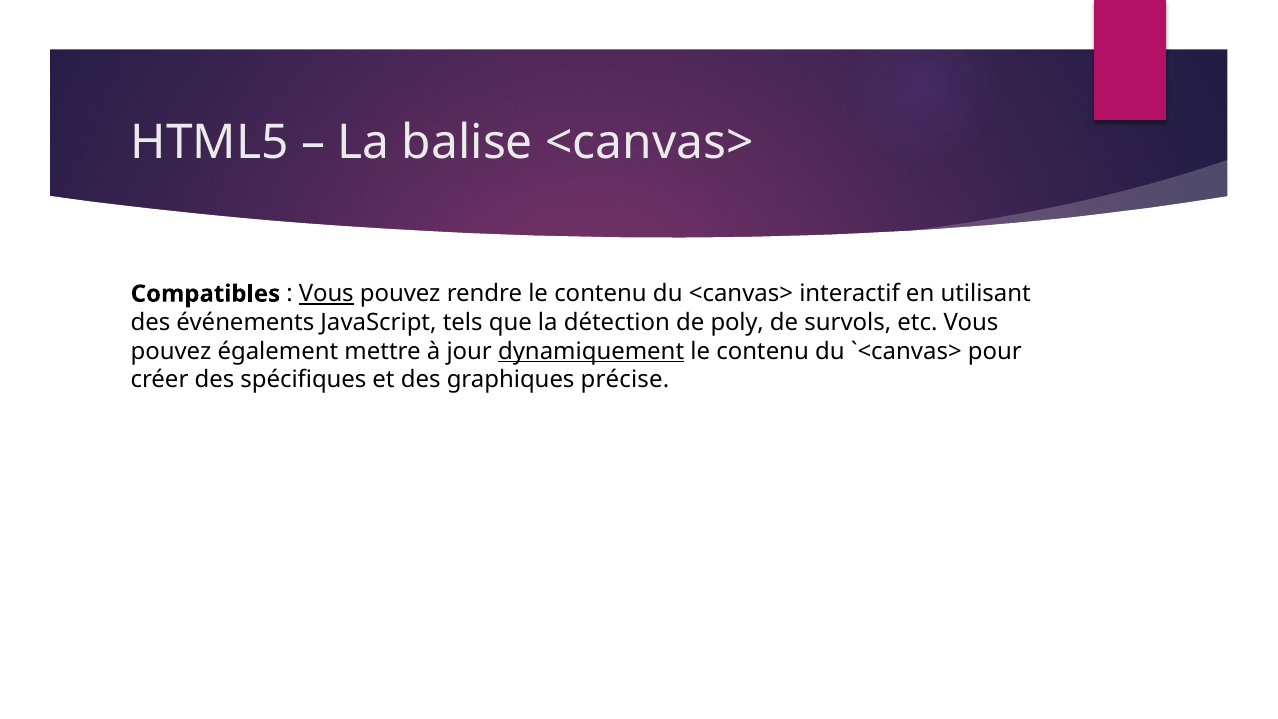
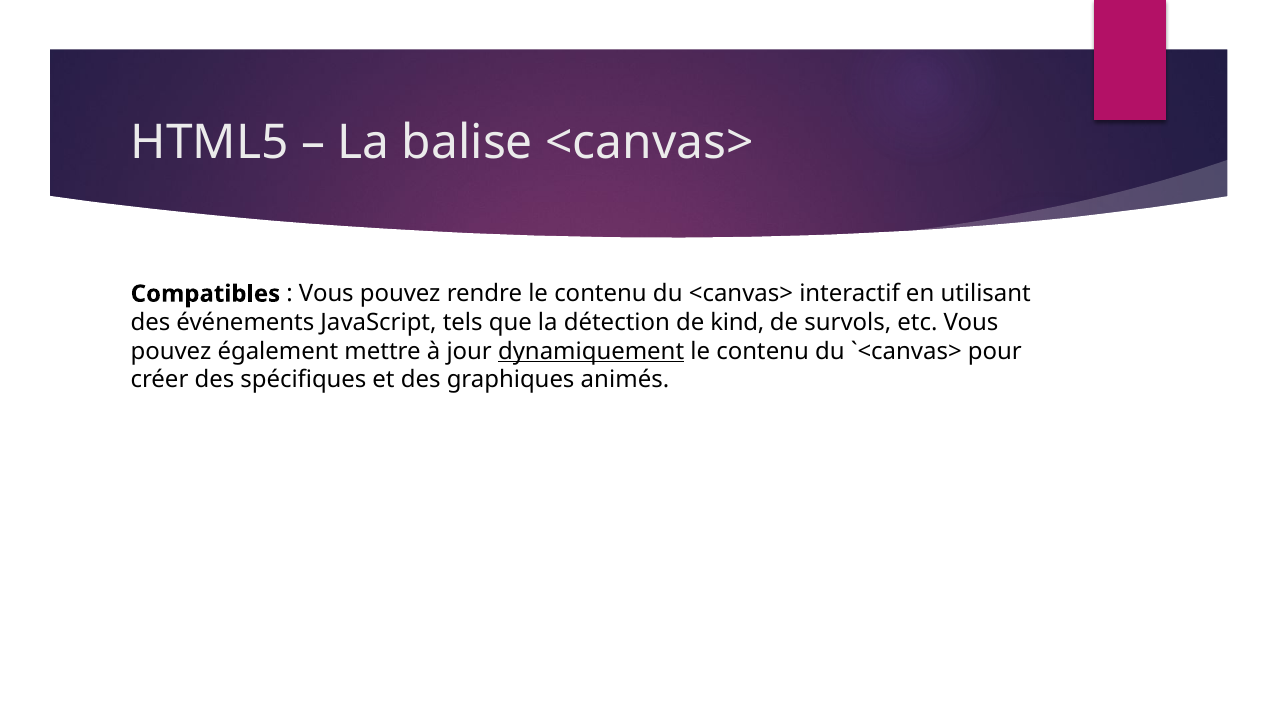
Vous underline: present -> none (326, 294)
poly: poly -> kind (737, 323)
précise: précise -> animés (625, 380)
